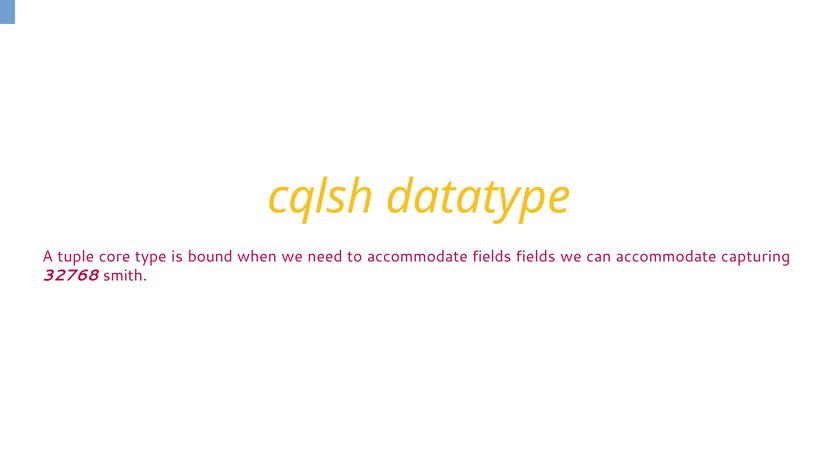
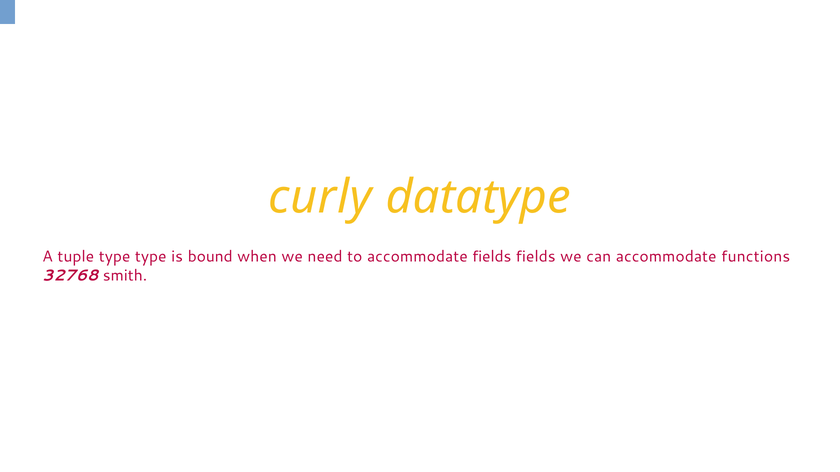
cqlsh: cqlsh -> curly (320, 197)
tuple core: core -> type (115, 257)
capturing: capturing -> functions (756, 257)
